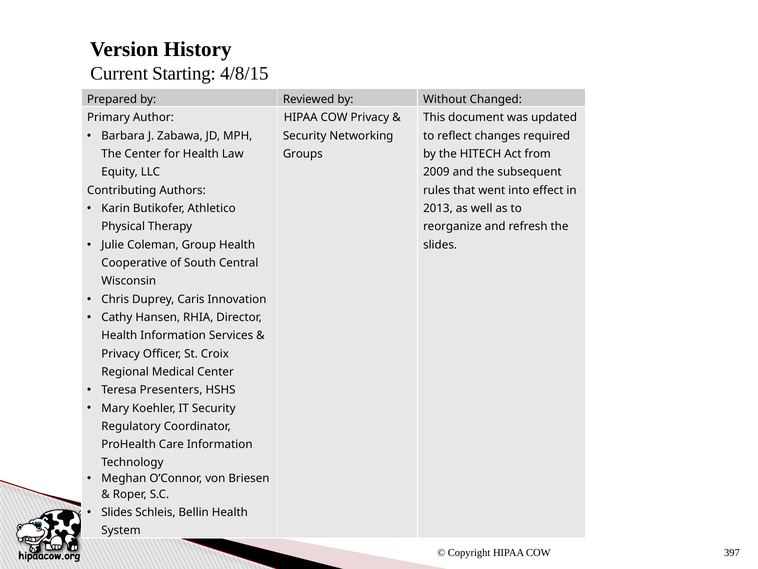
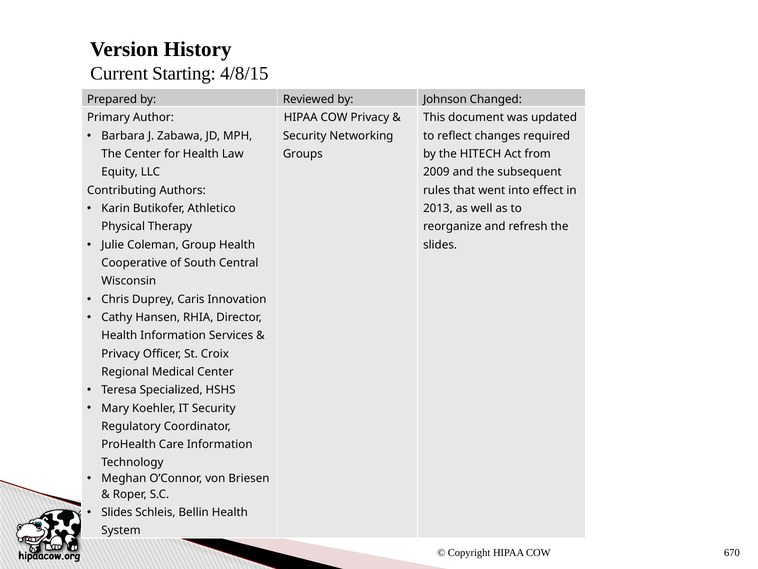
Without: Without -> Johnson (445, 99)
Presenters: Presenters -> Specialized (171, 390)
397: 397 -> 670 (732, 552)
